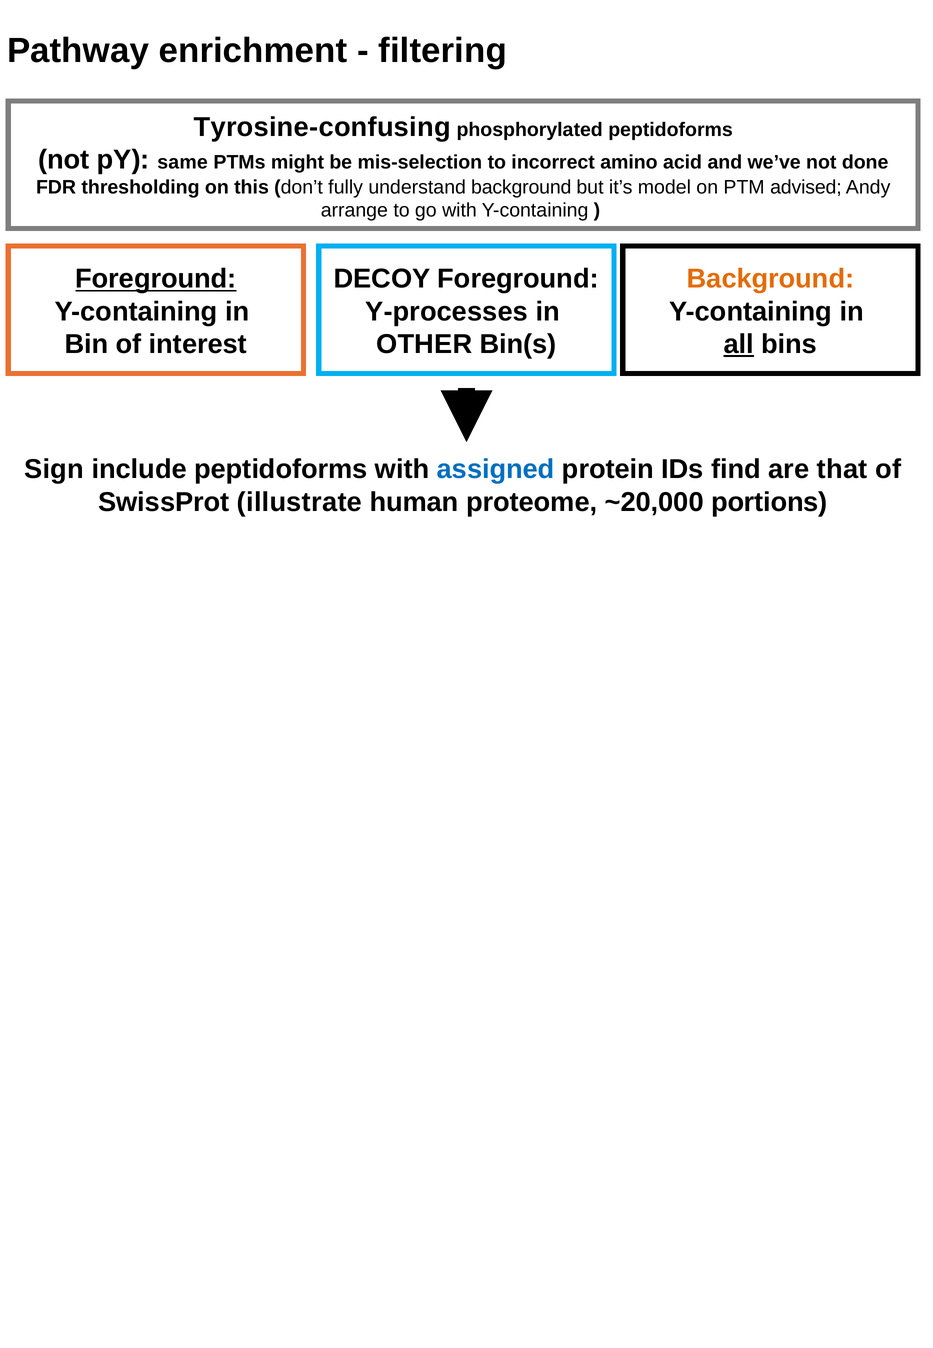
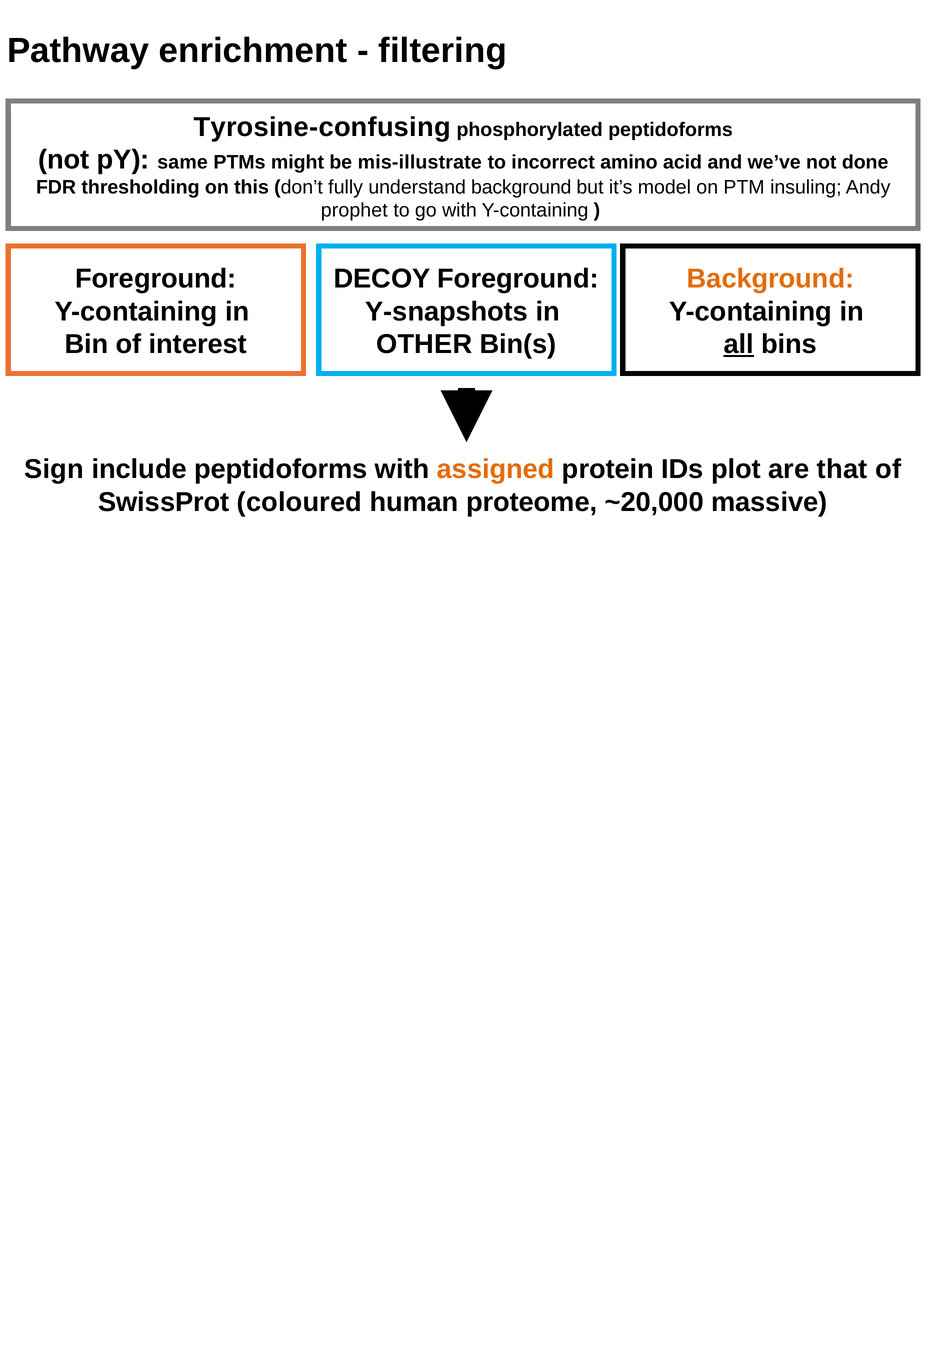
mis-selection: mis-selection -> mis-illustrate (420, 162)
advised: advised -> insuling (806, 187)
arrange: arrange -> prophet (354, 210)
Foreground underline: present -> none (156, 279)
Y-processes: Y-processes -> Y-snapshots (447, 311)
assigned colour: blue -> orange (496, 469)
find: find -> plot (736, 469)
illustrate: illustrate -> coloured (299, 502)
portions: portions -> massive (769, 502)
